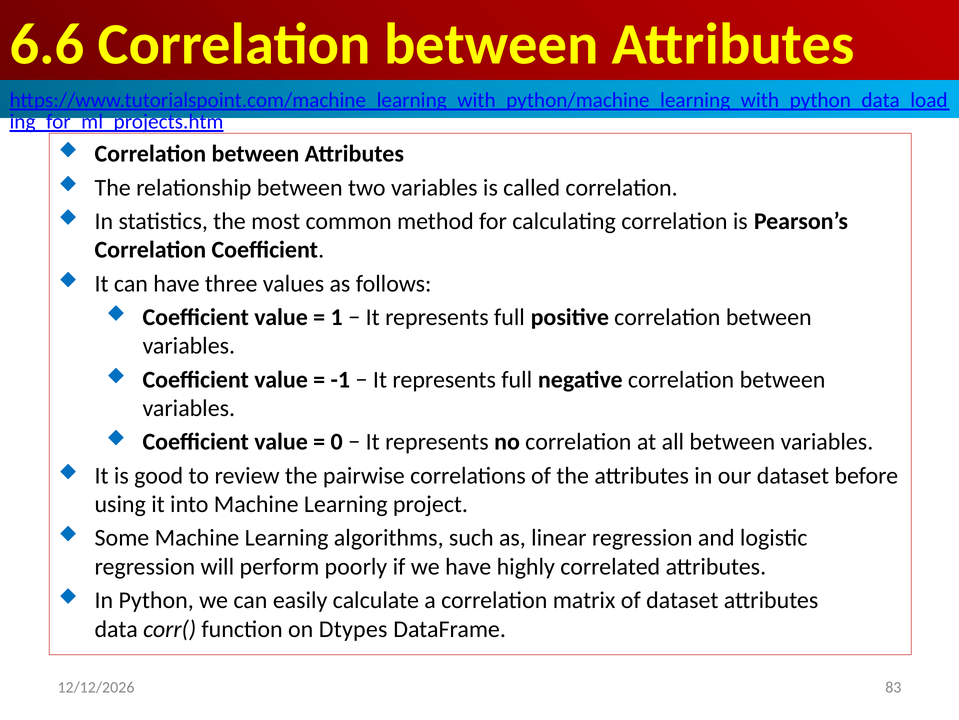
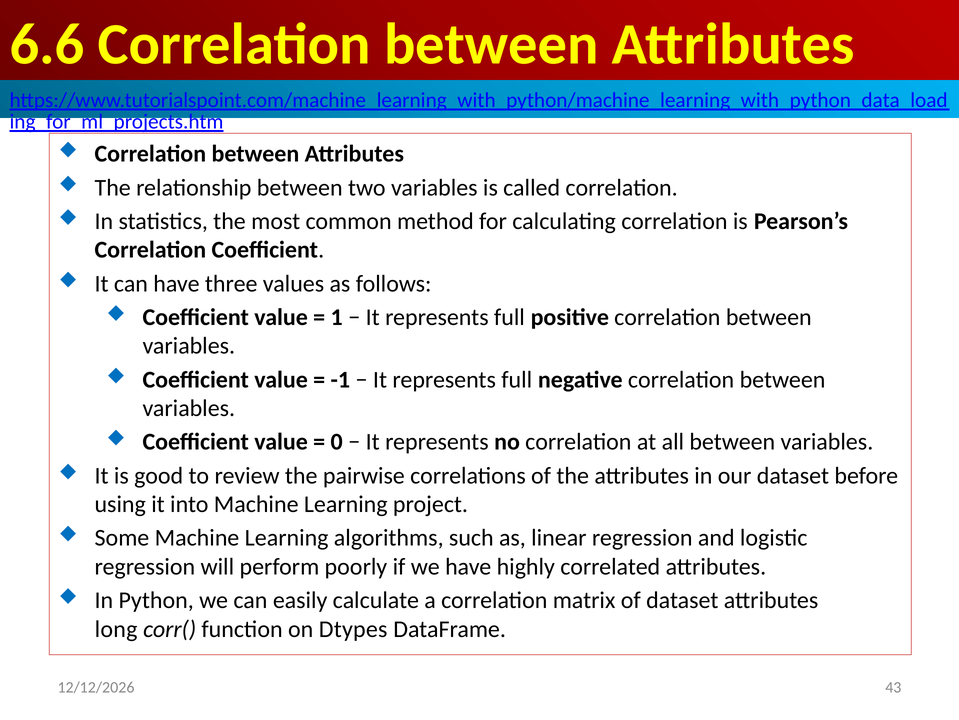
data: data -> long (116, 629)
83: 83 -> 43 (893, 687)
